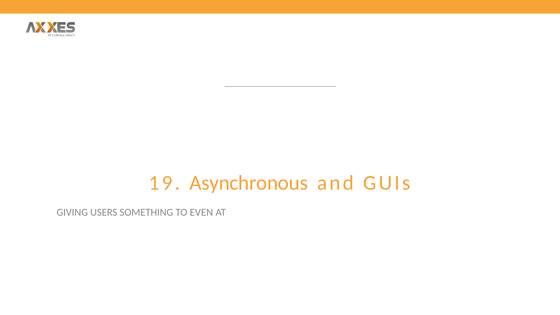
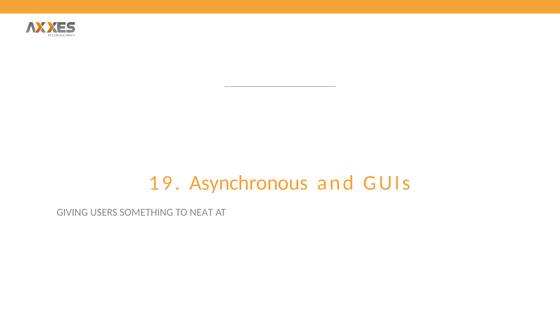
EVEN: EVEN -> NEAT (201, 212)
